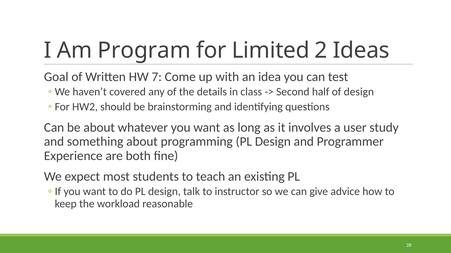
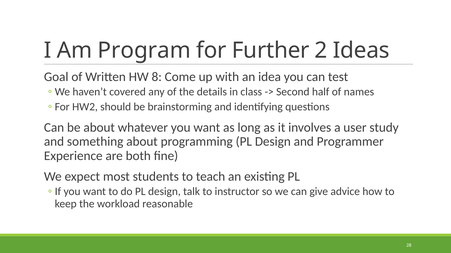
Limited: Limited -> Further (271, 51)
7: 7 -> 8 (157, 77)
of design: design -> names (359, 92)
